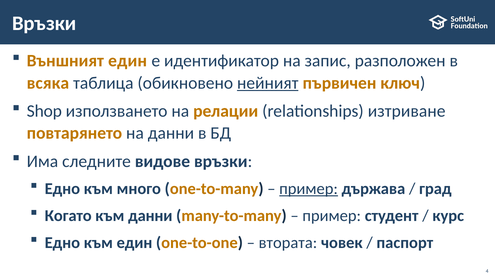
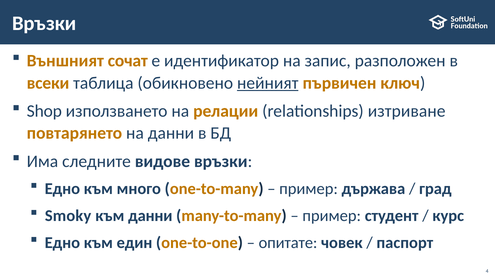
Външният един: един -> сочат (128, 61)
всяка: всяка -> всеки (48, 83)
пример underline: present -> none (309, 189)
Когато: Когато -> Smoky (68, 216)
втората: втората -> опитате (288, 243)
